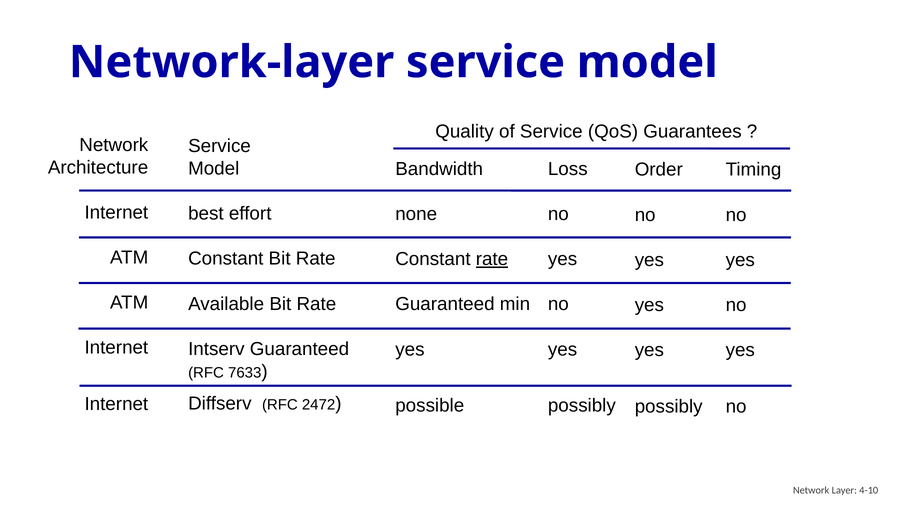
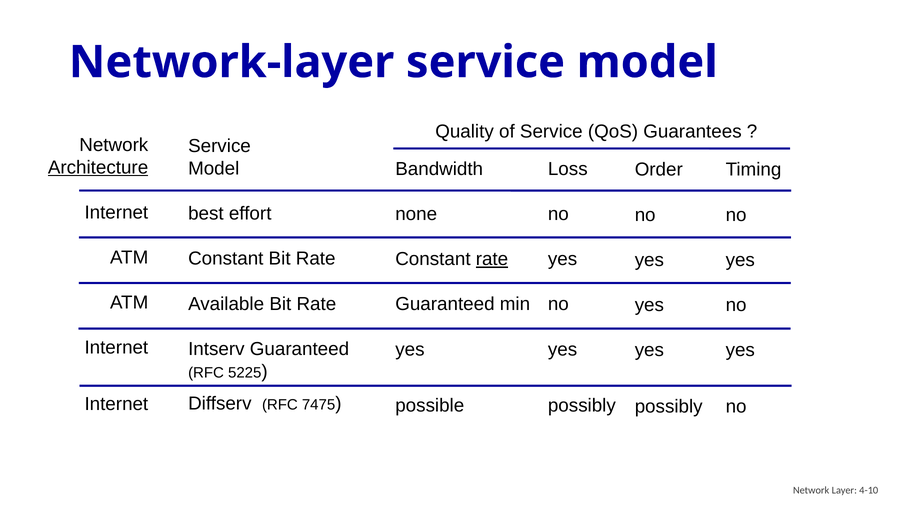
Architecture underline: none -> present (98, 168)
7633: 7633 -> 5225 (245, 373)
2472: 2472 -> 7475 (319, 405)
